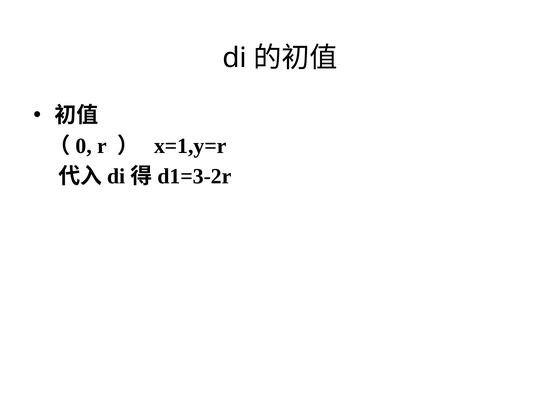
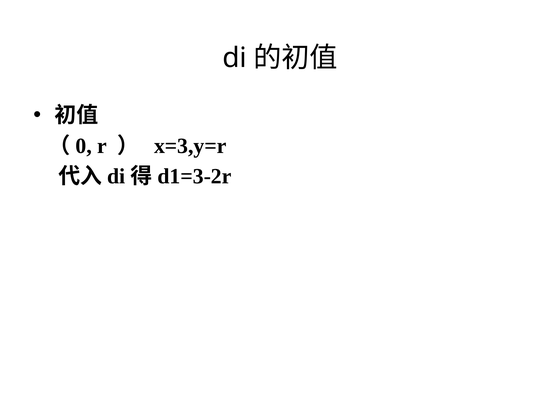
x=1,y=r: x=1,y=r -> x=3,y=r (190, 146)
